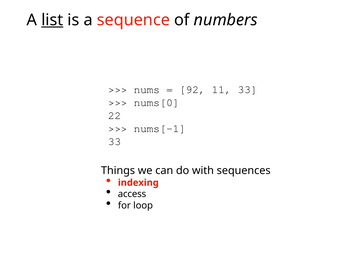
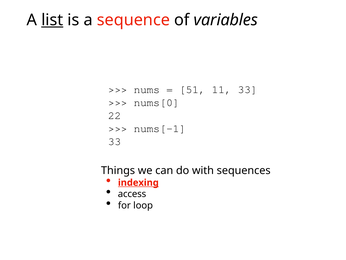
numbers: numbers -> variables (226, 20)
92: 92 -> 51 (192, 89)
indexing underline: none -> present (138, 182)
